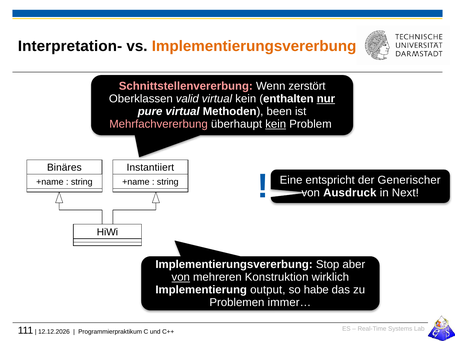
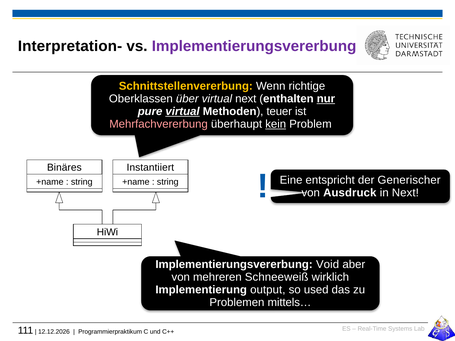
Implementierungsvererbung colour: orange -> purple (254, 46)
Schnittstellenvererbung colour: pink -> yellow (186, 86)
zerstört: zerstört -> richtige (307, 86)
valid: valid -> über (187, 99)
virtual kein: kein -> next (246, 99)
virtual underline: none -> present (183, 112)
been: been -> teuer (279, 112)
Stop: Stop -> Void (328, 265)
von underline: present -> none (181, 277)
Konstruktion: Konstruktion -> Schneeweiß (277, 277)
habe: habe -> used (316, 290)
immer…: immer… -> mittels… (289, 303)
